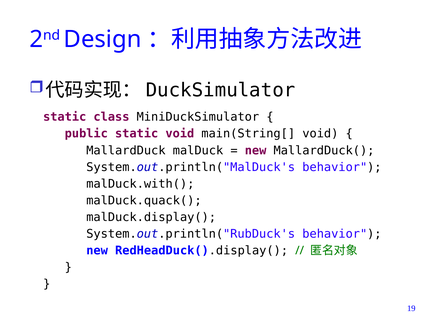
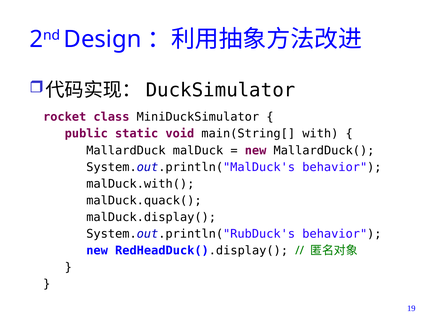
static: static -> rocket (65, 117)
main(String[ void: void -> with (320, 134)
